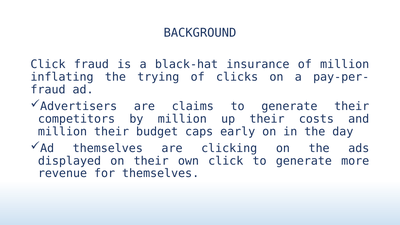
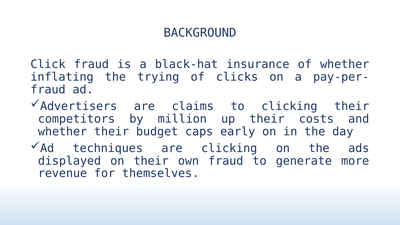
of million: million -> whether (345, 64)
generate: generate -> clicking (289, 106)
million: million -> whether (63, 132)
themselves: themselves -> techniques (108, 148)
own click: click -> fraud (226, 161)
